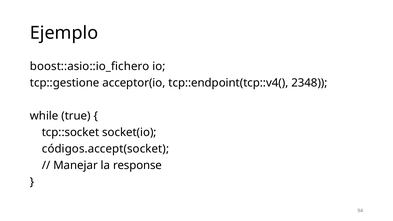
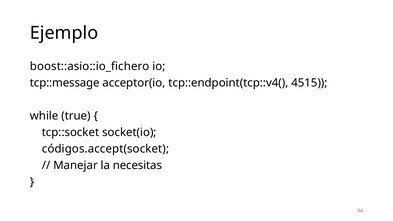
tcp::gestione: tcp::gestione -> tcp::message (65, 83)
2348: 2348 -> 4515 (309, 83)
response: response -> necesitas (137, 165)
